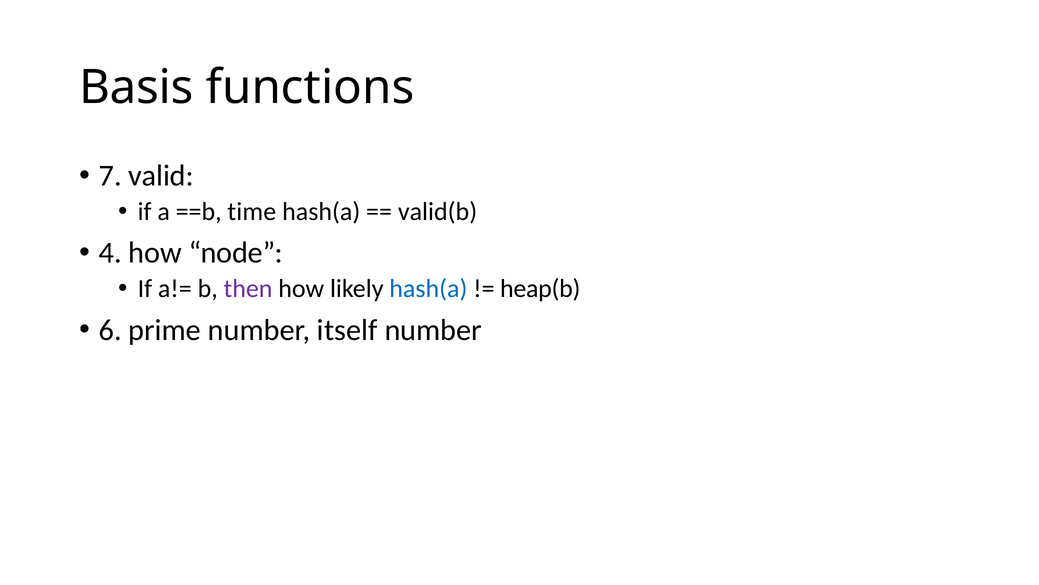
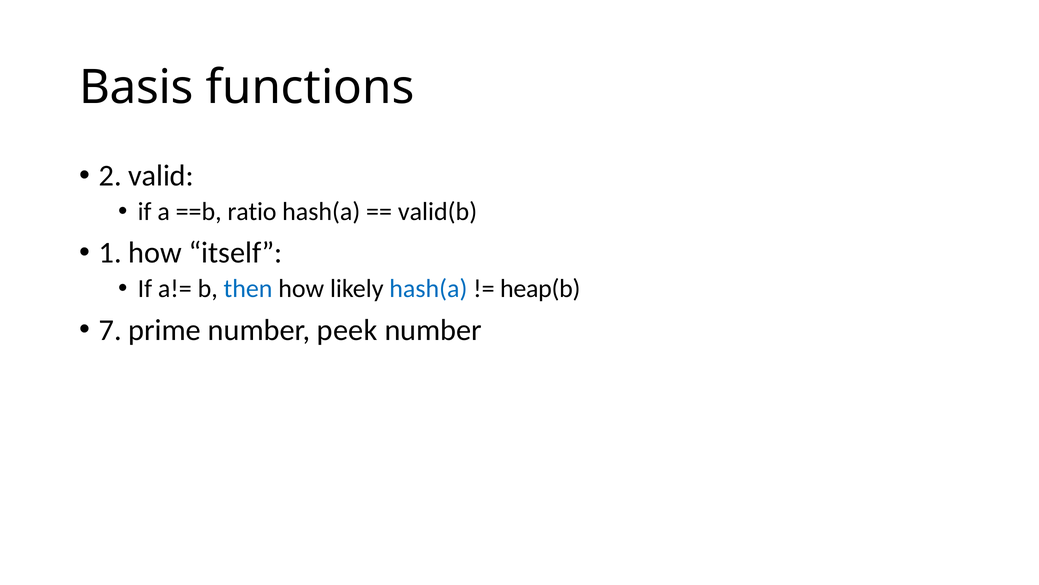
7: 7 -> 2 (110, 176)
time: time -> ratio (252, 211)
4: 4 -> 1 (110, 253)
node: node -> itself (236, 253)
then colour: purple -> blue (248, 288)
6: 6 -> 7 (110, 330)
itself: itself -> peek (347, 330)
